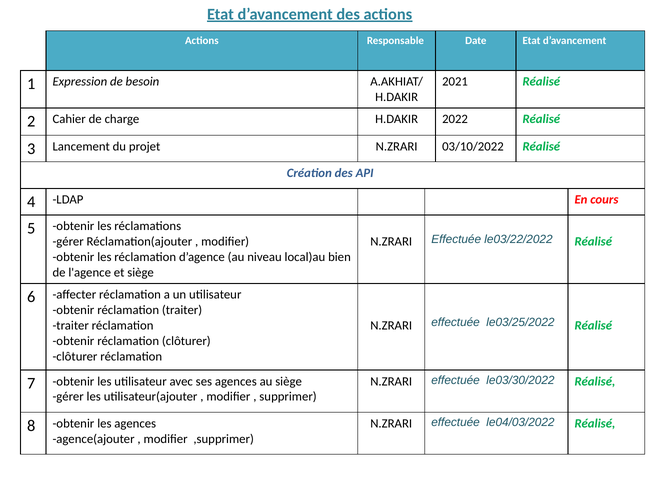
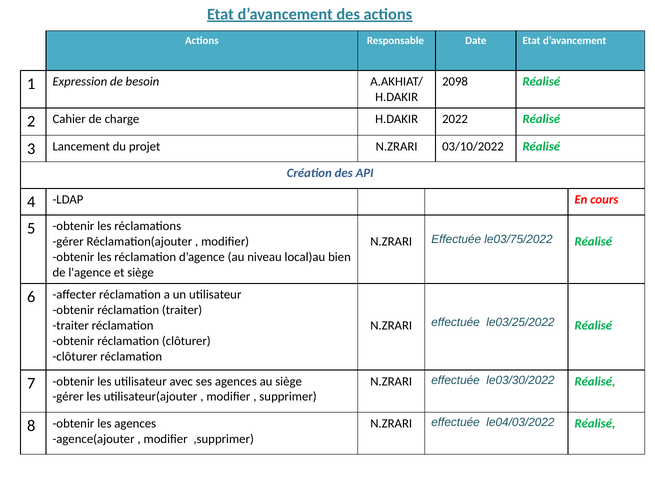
2021: 2021 -> 2098 (455, 82)
le03/22/2022: le03/22/2022 -> le03/75/2022 (518, 240)
